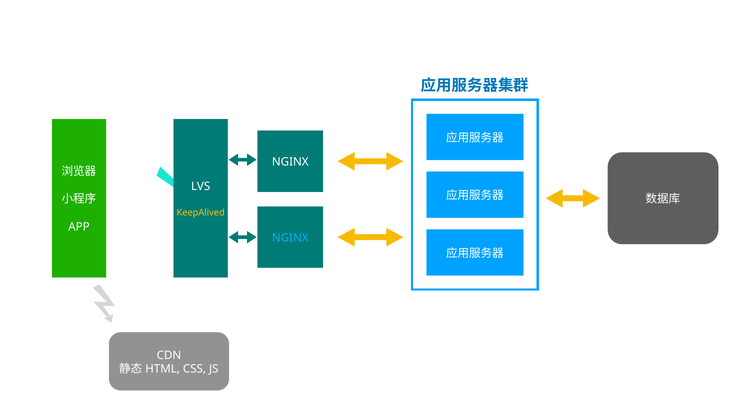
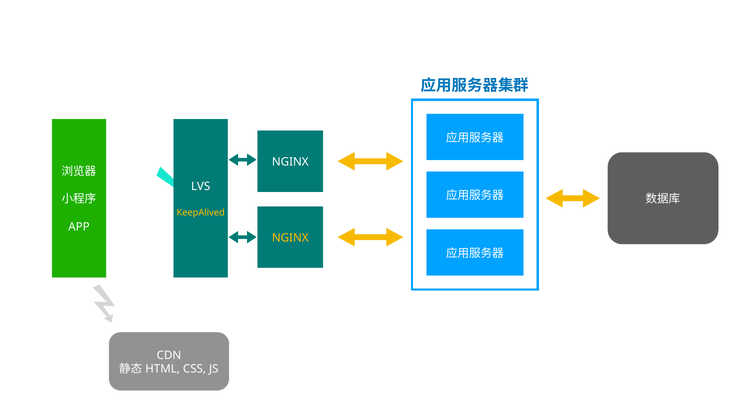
NGINX colour: light blue -> yellow (290, 238)
